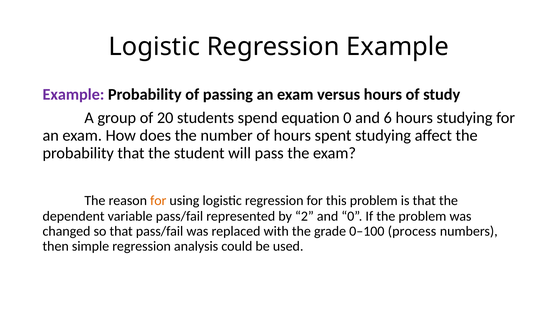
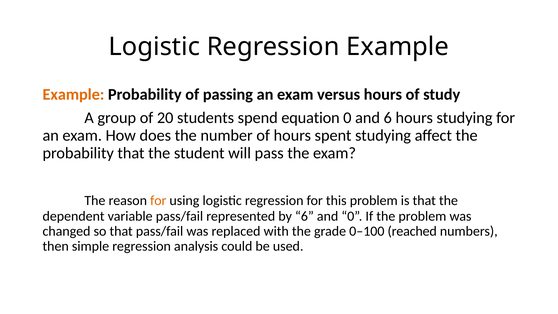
Example colour: purple -> orange (73, 94)
by 2: 2 -> 6 (304, 216)
process: process -> reached (412, 231)
